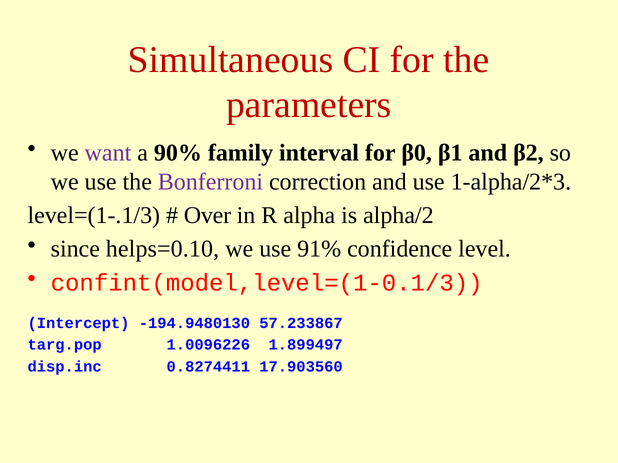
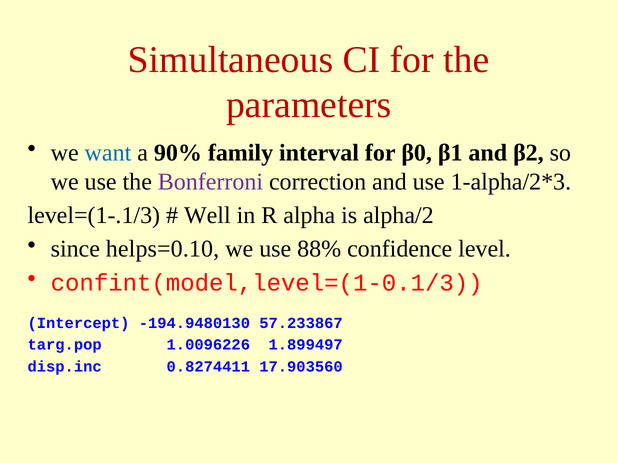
want colour: purple -> blue (108, 153)
Over: Over -> Well (207, 216)
91%: 91% -> 88% (319, 249)
